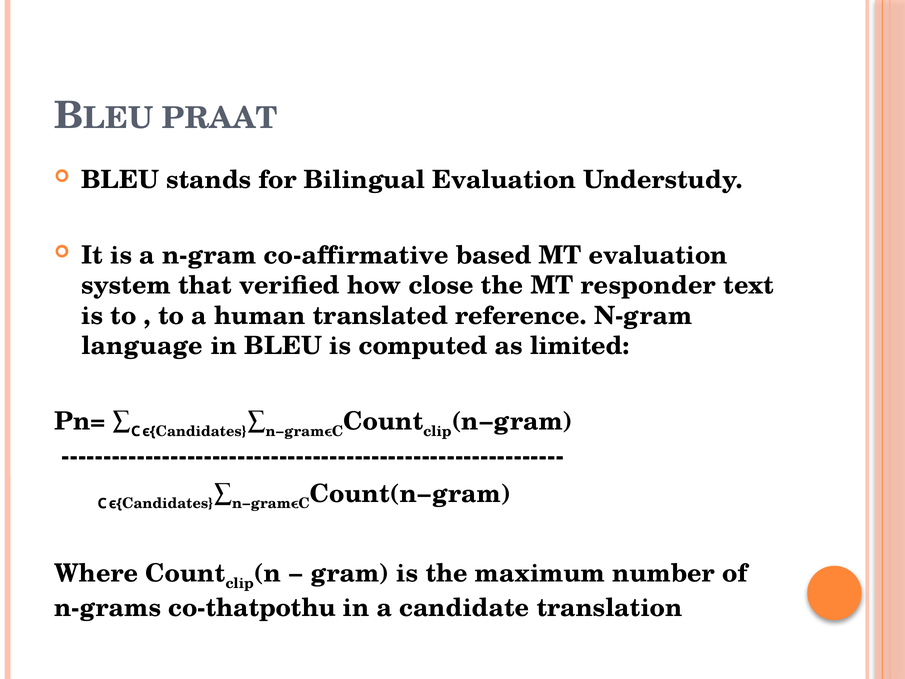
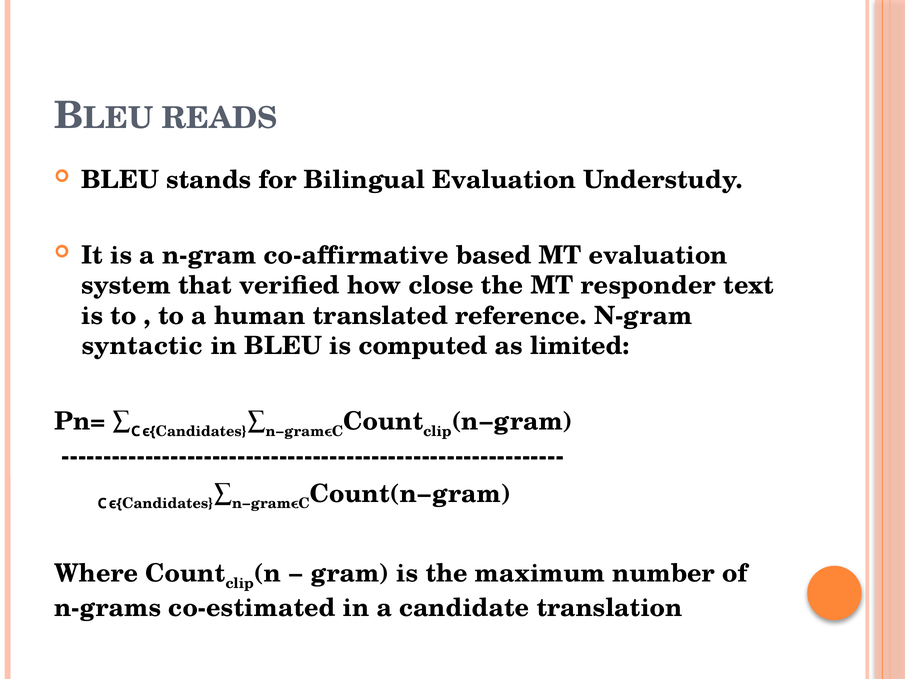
PRAAT: PRAAT -> READS (220, 118)
language: language -> syntactic (142, 346)
co-thatpothu: co-thatpothu -> co-estimated (252, 608)
